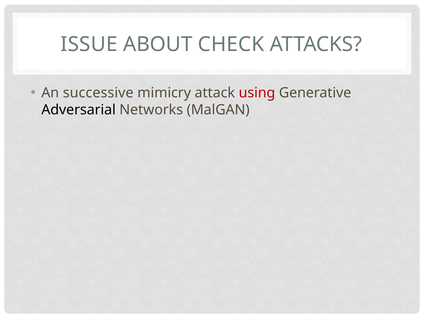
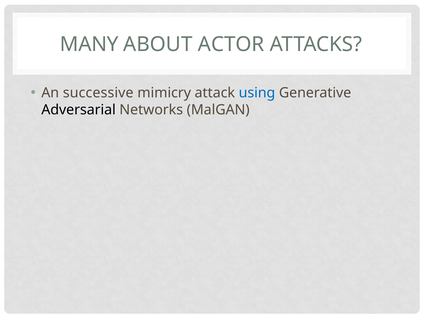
ISSUE: ISSUE -> MANY (89, 44)
CHECK: CHECK -> ACTOR (231, 44)
using colour: red -> blue (257, 93)
